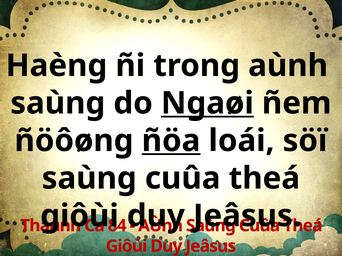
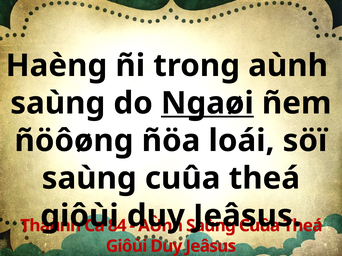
ñöa underline: present -> none (171, 141)
